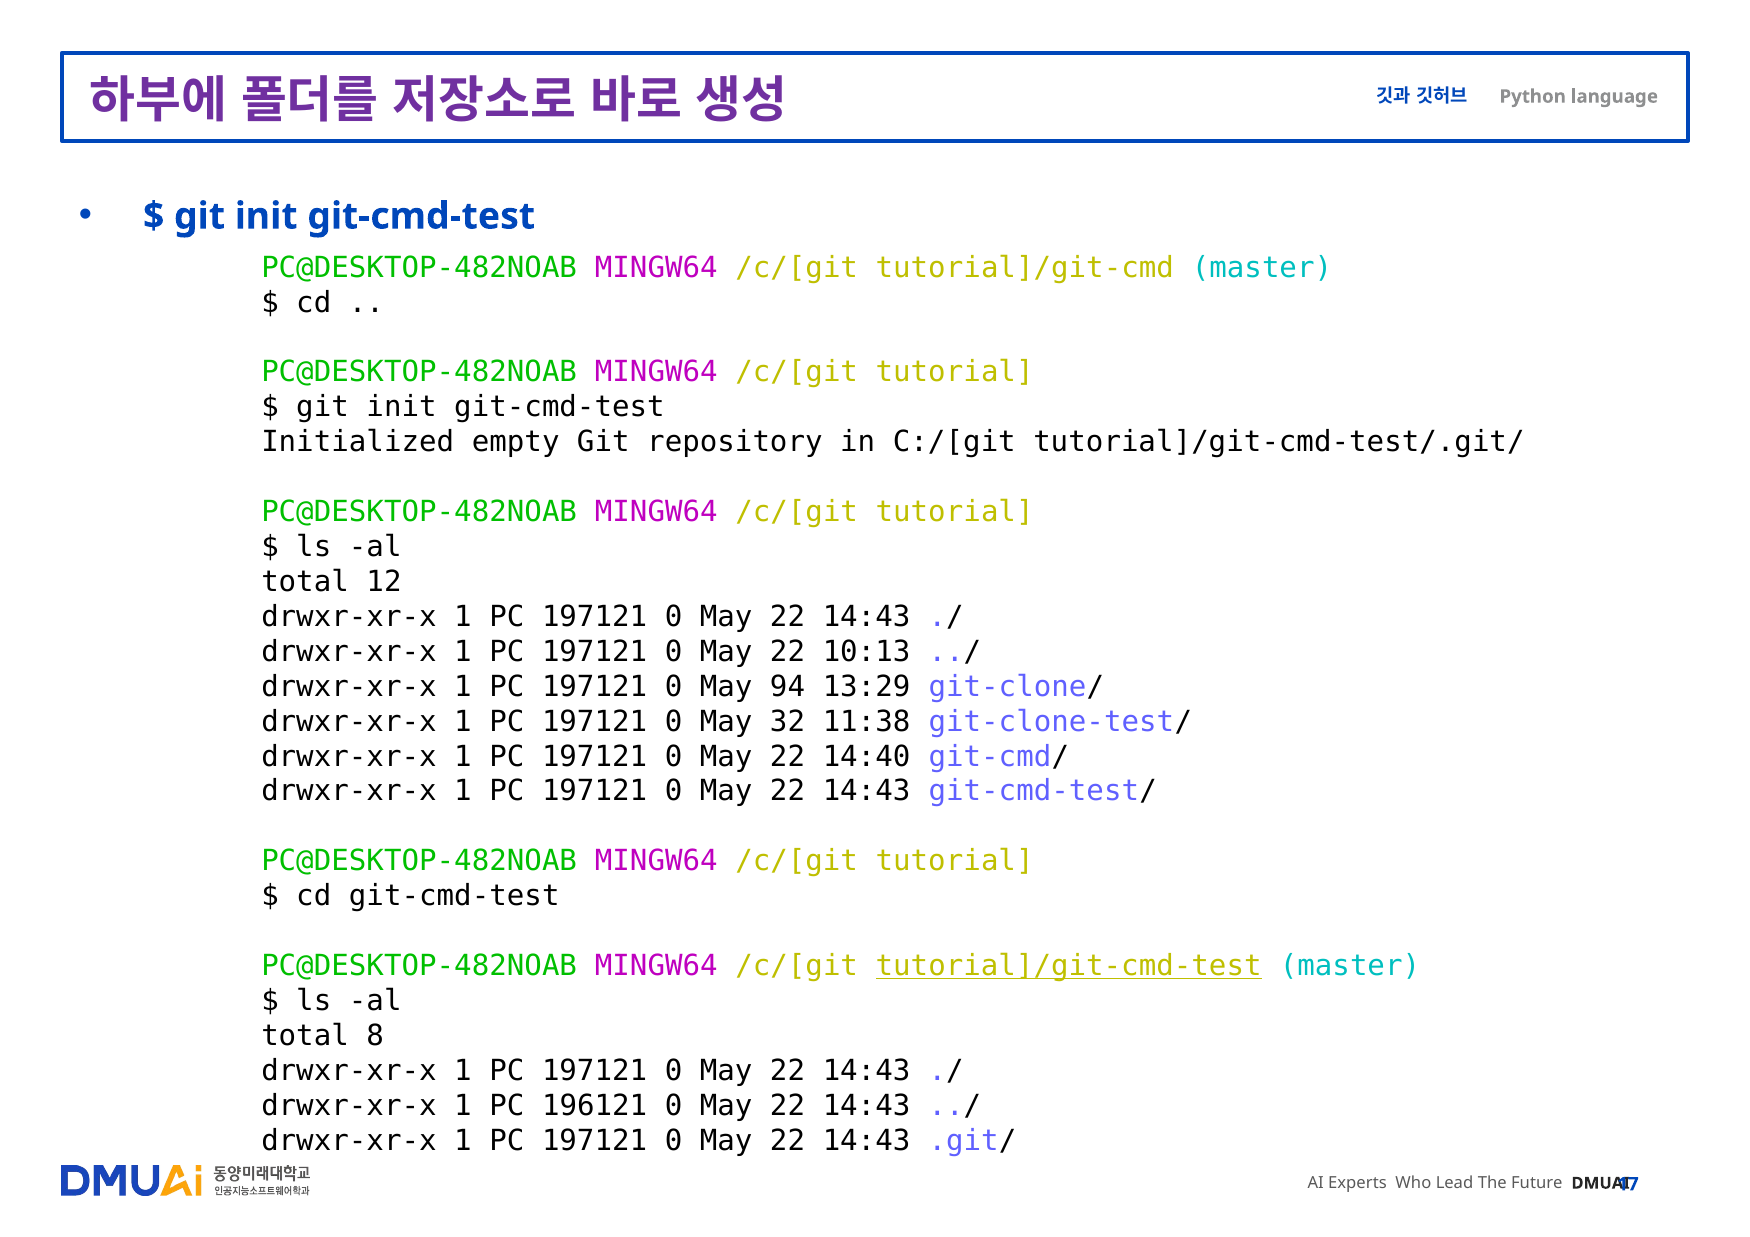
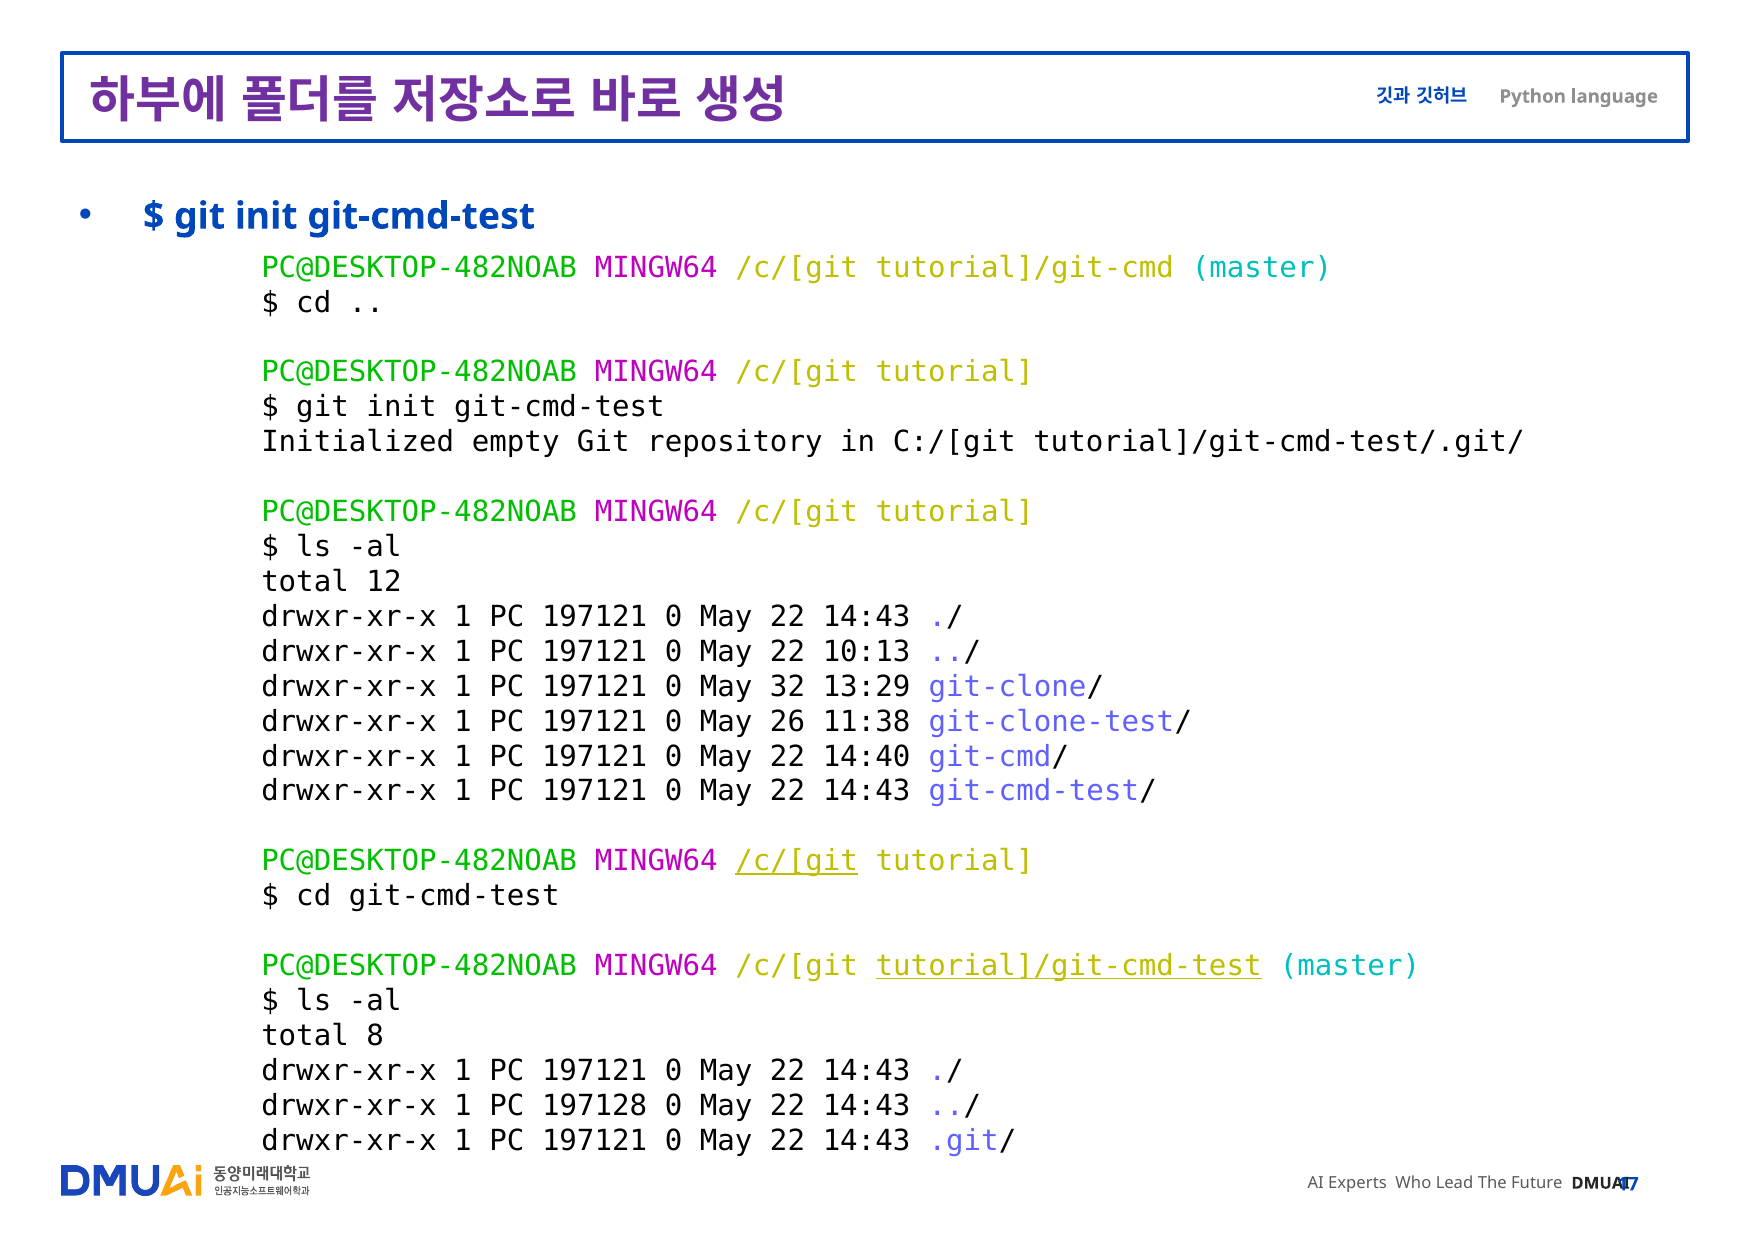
94: 94 -> 32 (788, 687)
32: 32 -> 26 (788, 722)
/c/[git underline: none -> present (797, 862)
196121: 196121 -> 197128 (595, 1106)
